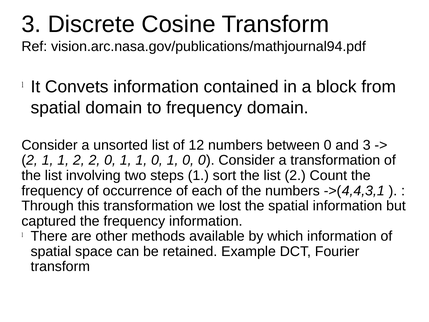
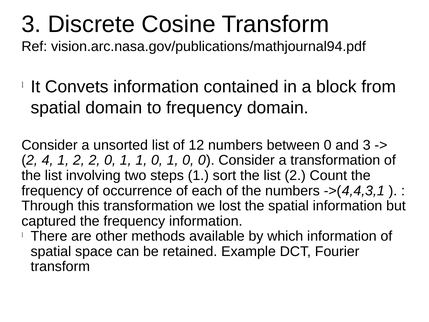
2 1: 1 -> 4 (48, 160)
